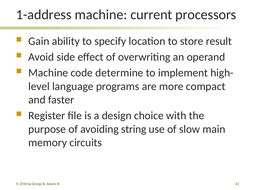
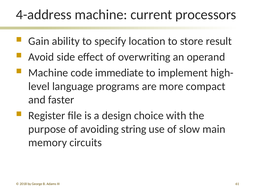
1-address: 1-address -> 4-address (44, 15)
determine: determine -> immediate (119, 73)
